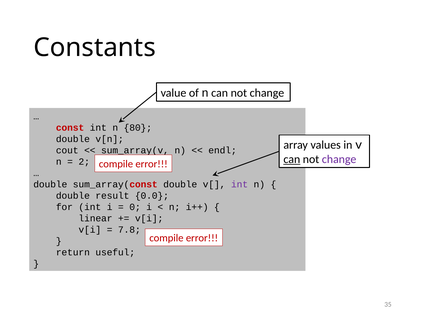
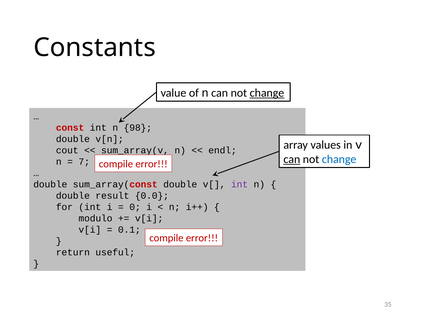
change underline: none -> present (267, 93)
80: 80 -> 98 (138, 128)
change colour: purple -> blue (339, 159)
2: 2 -> 7 (84, 162)
linear: linear -> modulo (96, 218)
7.8: 7.8 -> 0.1 (129, 230)
